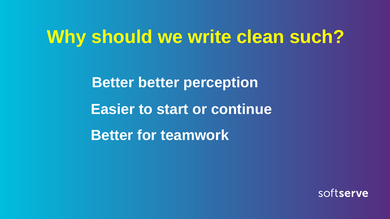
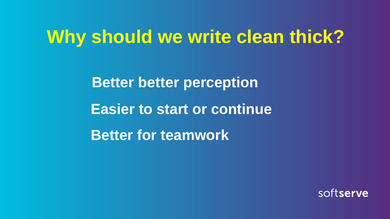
such: such -> thick (317, 37)
